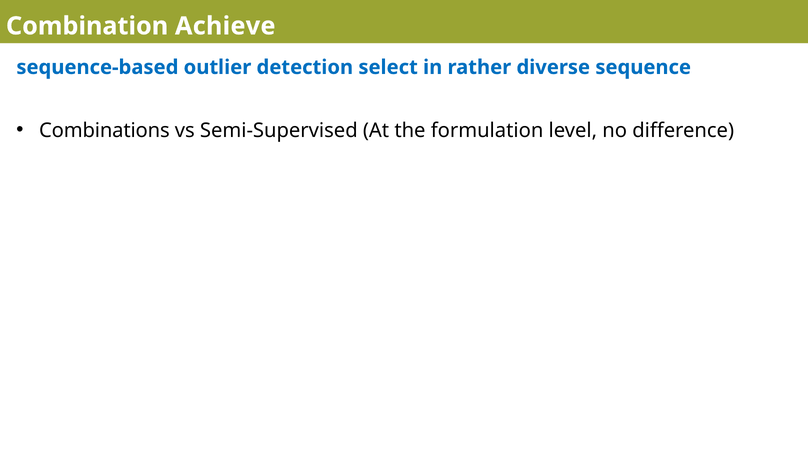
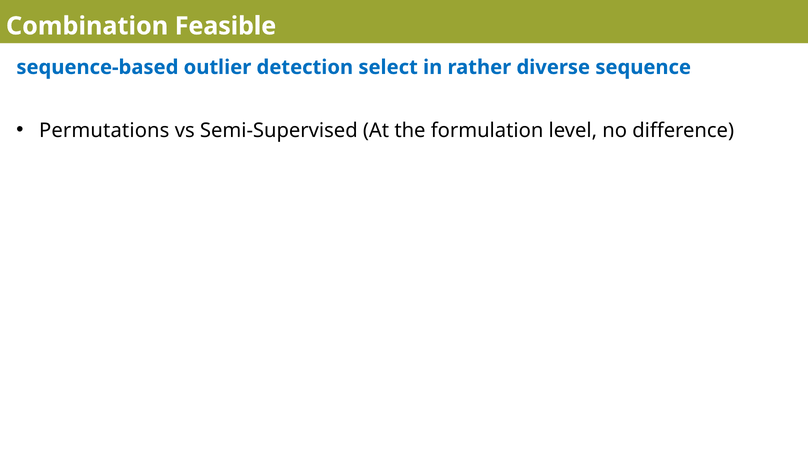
Achieve: Achieve -> Feasible (225, 26)
Combinations: Combinations -> Permutations (104, 130)
